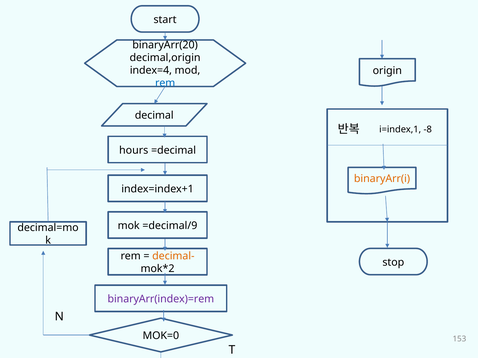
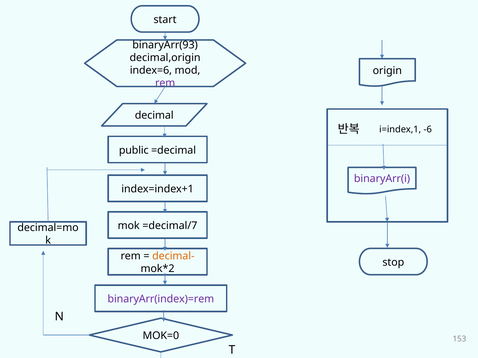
binaryArr(20: binaryArr(20 -> binaryArr(93 (165, 45)
index=4: index=4 -> index=6 (151, 70)
rem colour: blue -> purple (165, 83)
-8: -8 -> -6 (428, 130)
hours: hours -> public (134, 150)
binaryArr(i colour: orange -> purple (382, 179)
=decimal/9: =decimal/9 -> =decimal/7 (170, 226)
